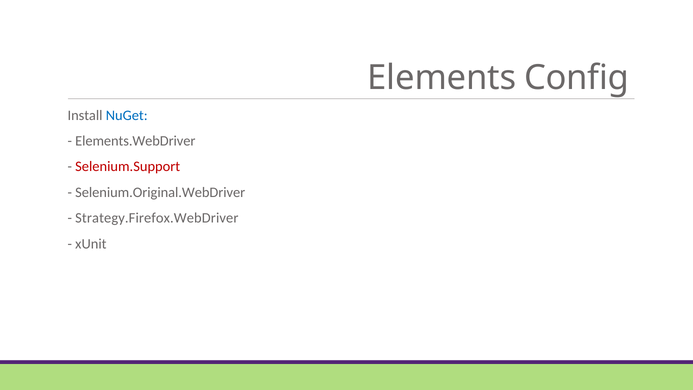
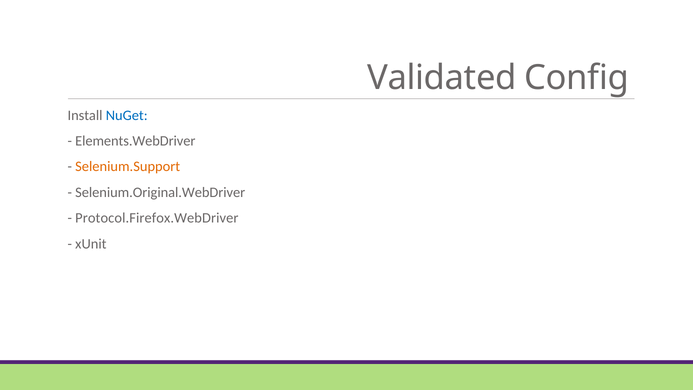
Elements: Elements -> Validated (442, 78)
Selenium.Support colour: red -> orange (128, 167)
Strategy.Firefox.WebDriver: Strategy.Firefox.WebDriver -> Protocol.Firefox.WebDriver (157, 218)
